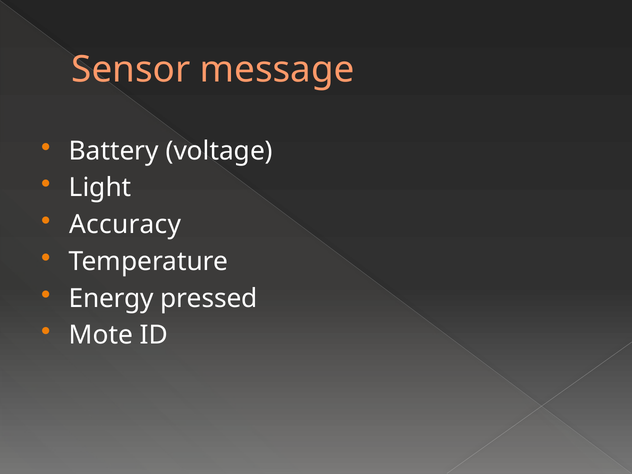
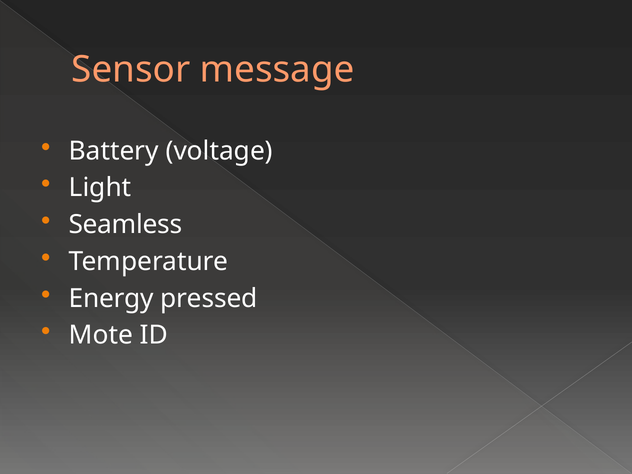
Accuracy: Accuracy -> Seamless (125, 225)
